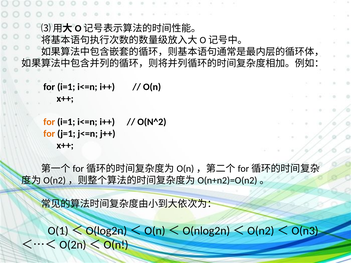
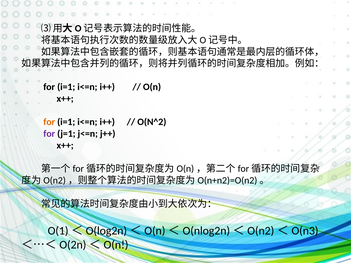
for colour: orange -> purple (49, 134)
